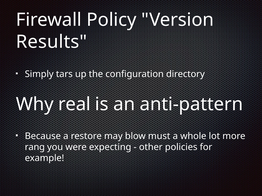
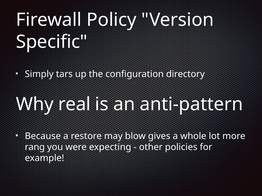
Results: Results -> Specific (52, 42)
must: must -> gives (159, 136)
